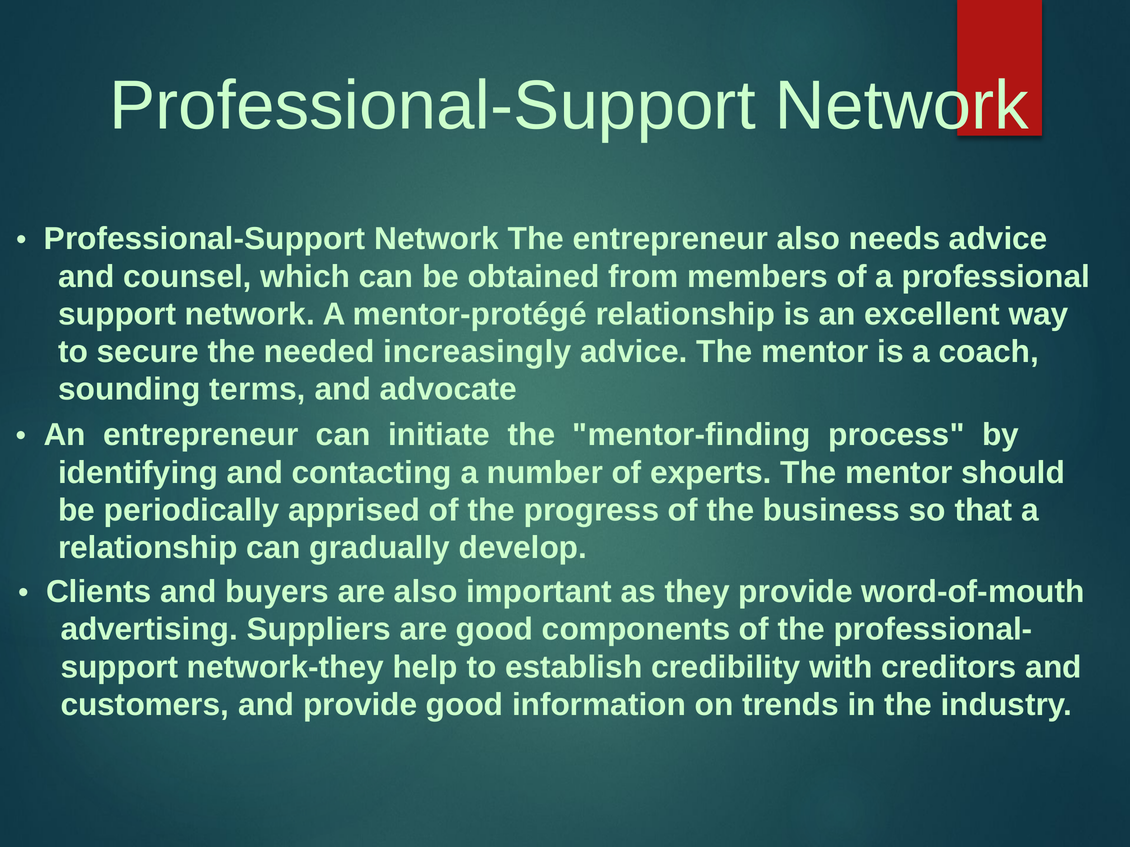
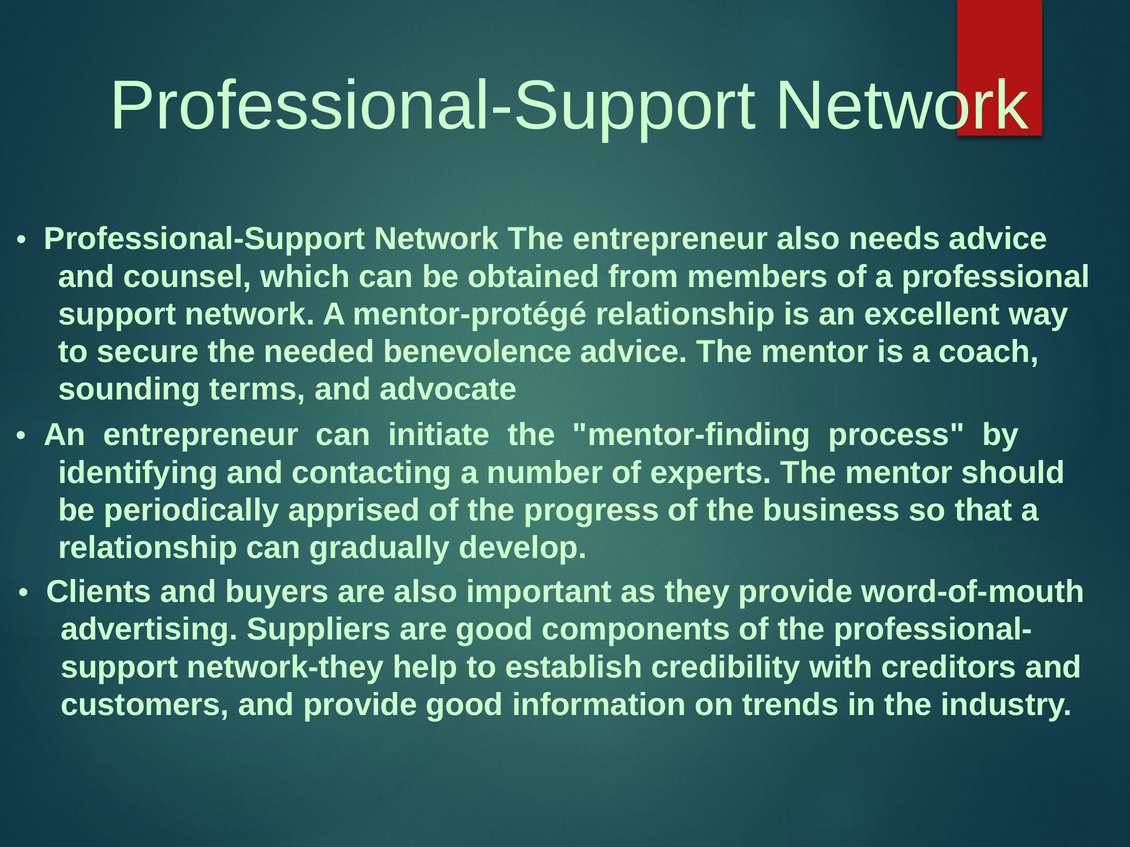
increasingly: increasingly -> benevolence (478, 352)
